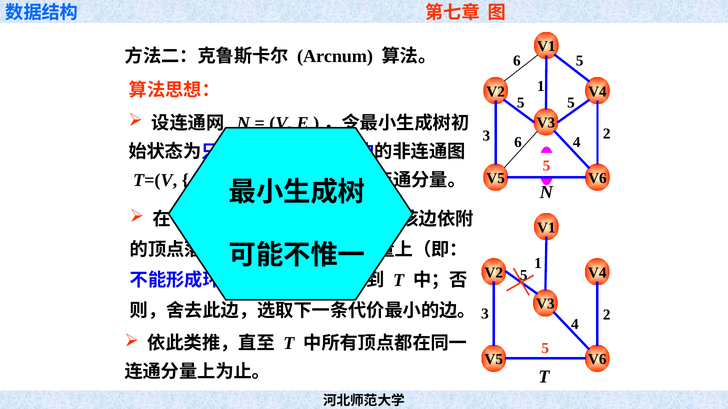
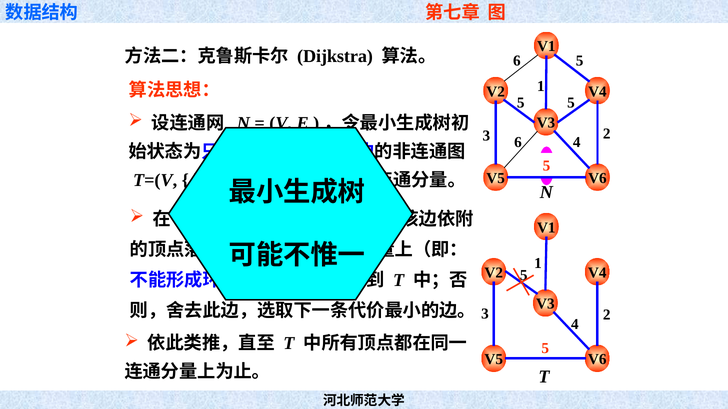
Arcnum: Arcnum -> Dijkstra (335, 56)
